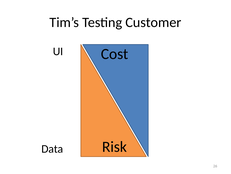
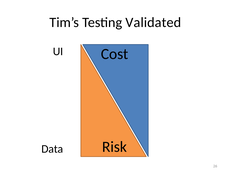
Customer: Customer -> Validated (153, 22)
